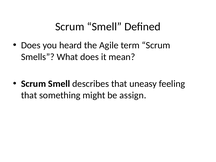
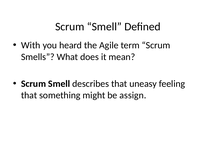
Does: Does -> With (31, 45)
